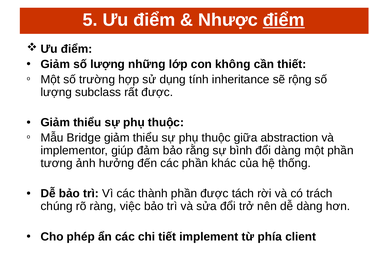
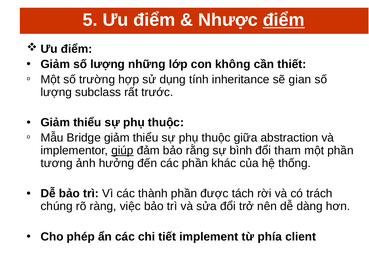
rộng: rộng -> gian (300, 79)
rất được: được -> trước (157, 92)
giúp underline: none -> present (122, 150)
đổi dàng: dàng -> tham (288, 150)
